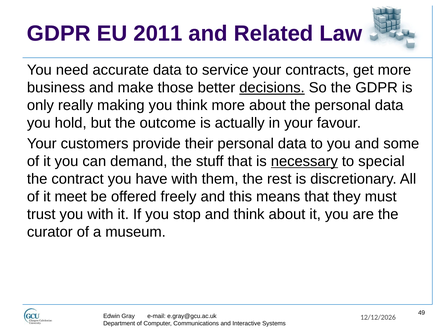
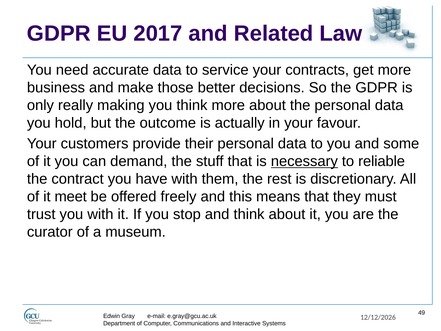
2011: 2011 -> 2017 (158, 33)
decisions underline: present -> none (272, 88)
special: special -> reliable (382, 161)
